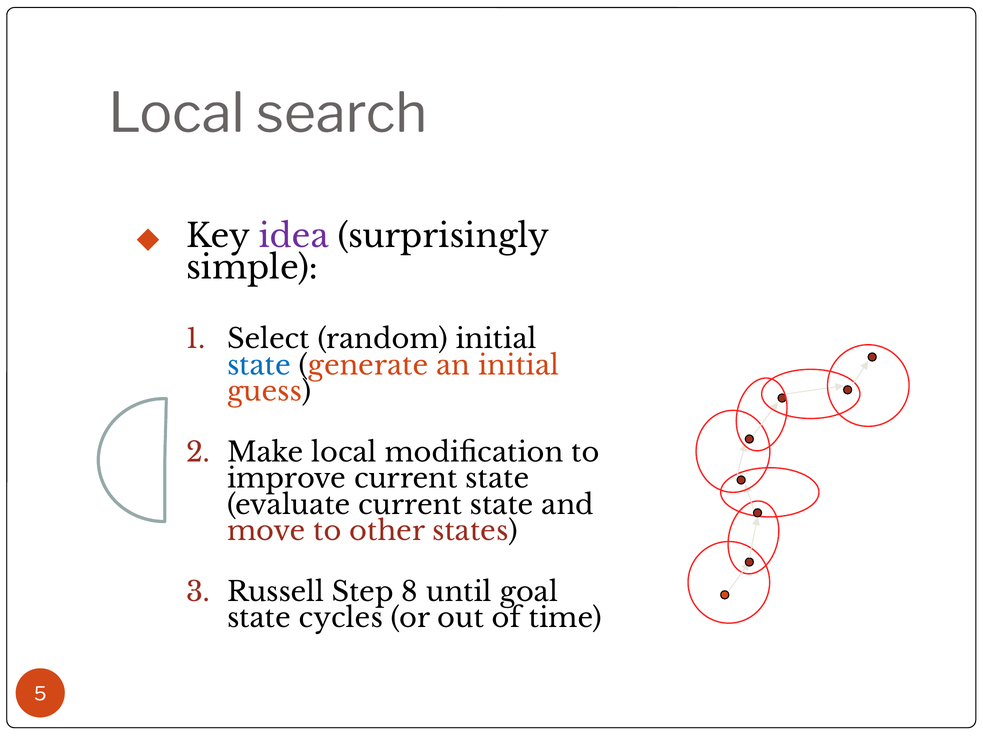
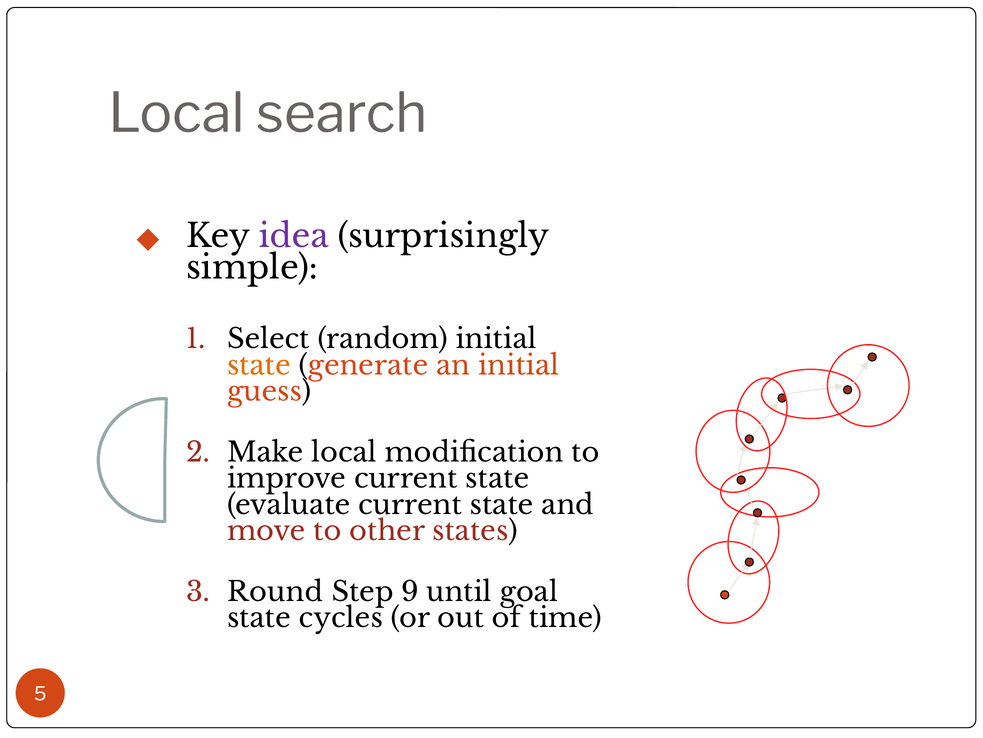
state colour: blue -> orange (259, 365)
Russell: Russell -> Round (275, 592)
8: 8 -> 9 (410, 592)
